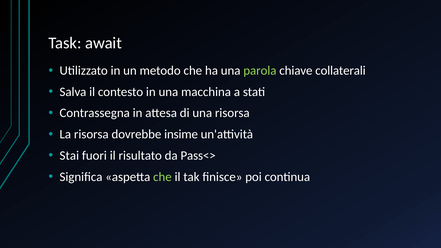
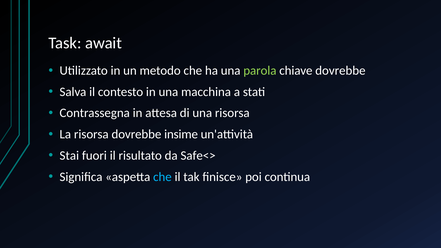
chiave collaterali: collaterali -> dovrebbe (340, 71)
Pass<>: Pass<> -> Safe<> (198, 156)
che colour: light green -> light blue (162, 177)
